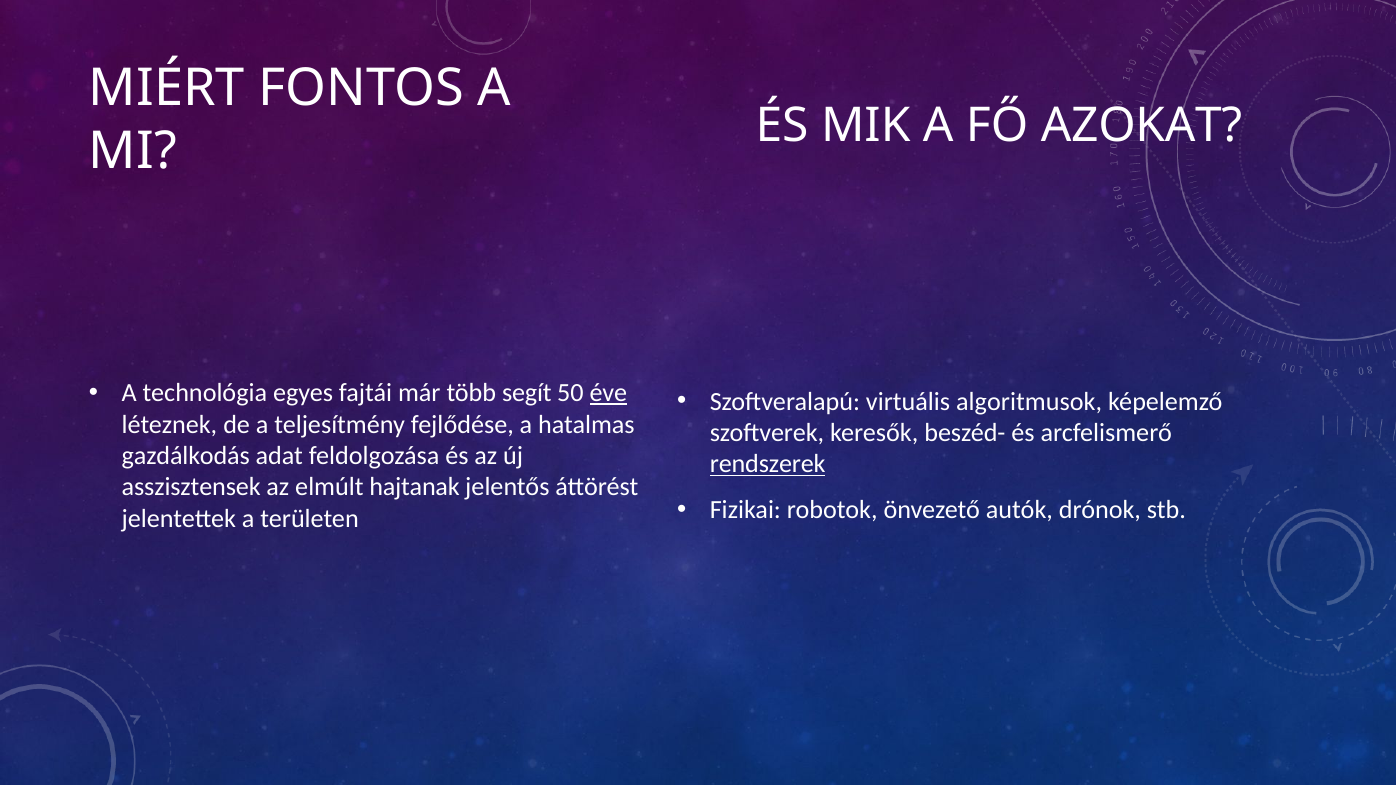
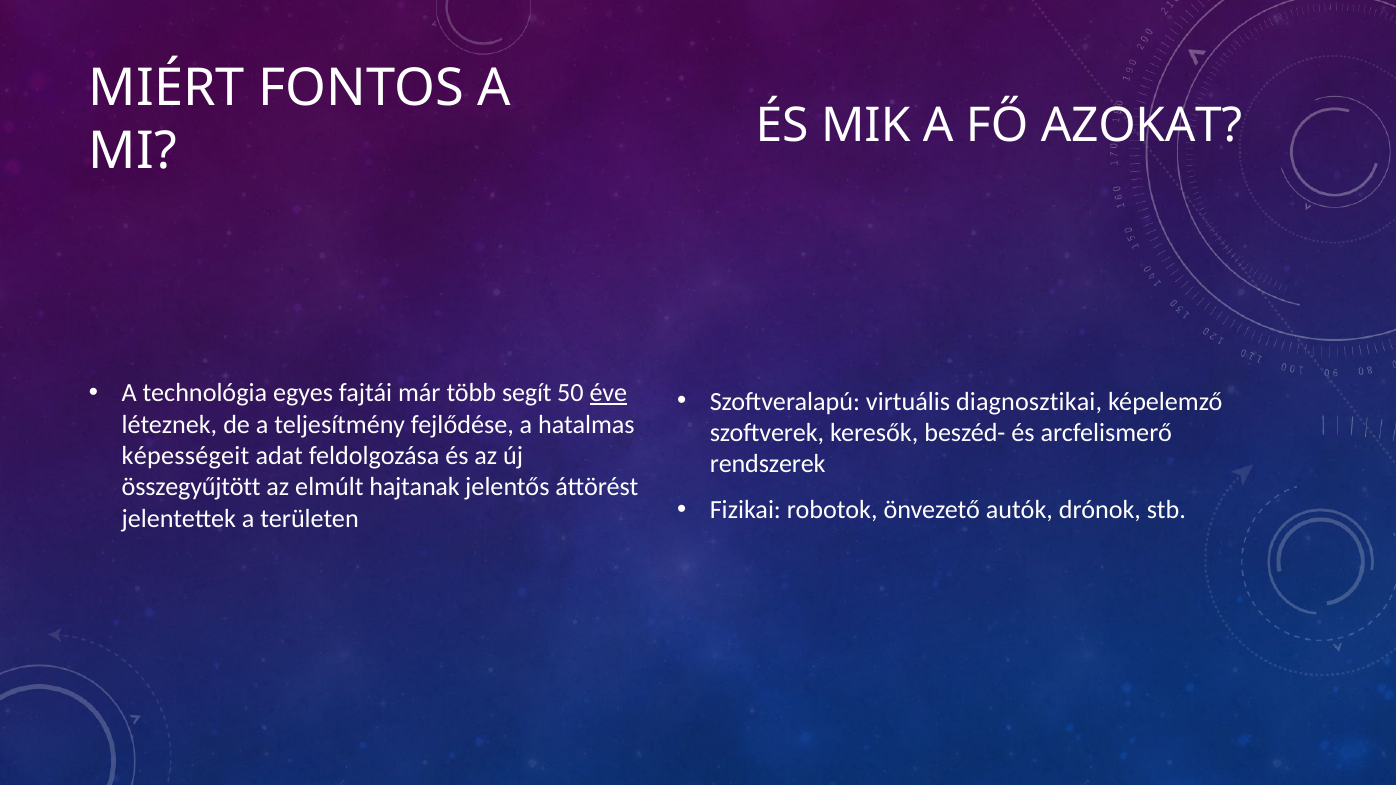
algoritmusok: algoritmusok -> diagnosztikai (1029, 402)
gazdálkodás: gazdálkodás -> képességeit (186, 456)
rendszerek underline: present -> none (768, 464)
asszisztensek: asszisztensek -> összegyűjtött (191, 487)
